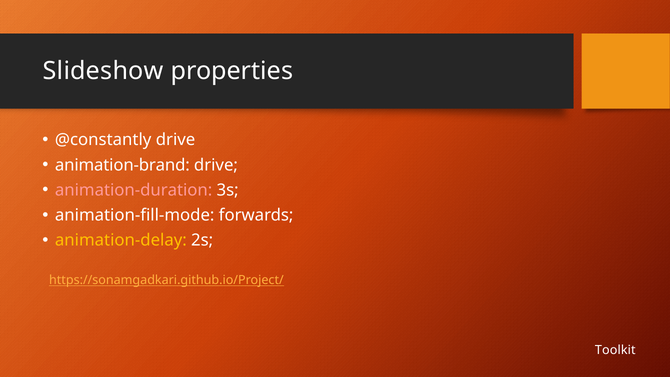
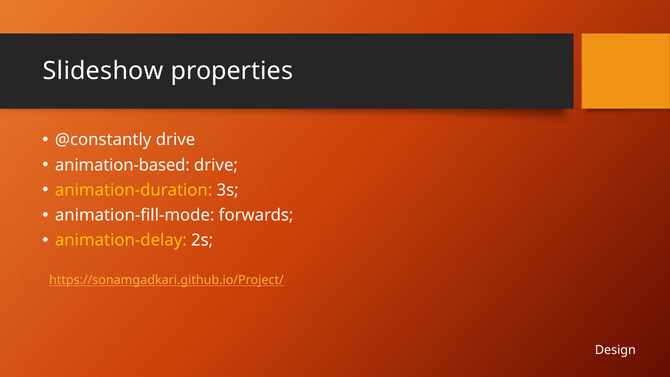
animation-brand: animation-brand -> animation-based (122, 165)
animation-duration colour: pink -> yellow (134, 190)
Toolkit: Toolkit -> Design (615, 350)
